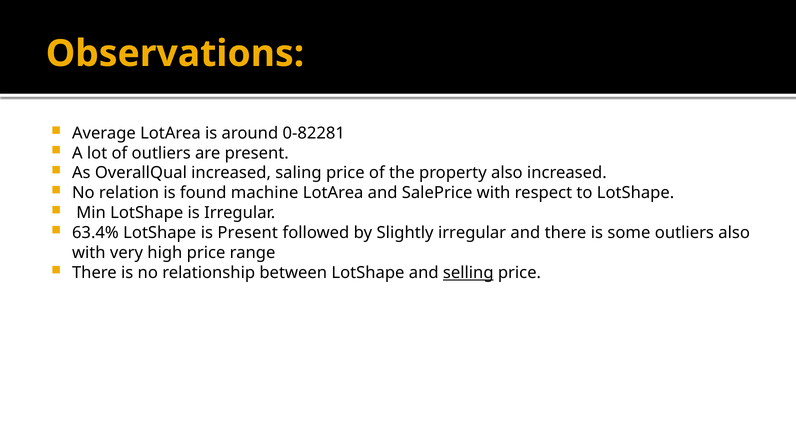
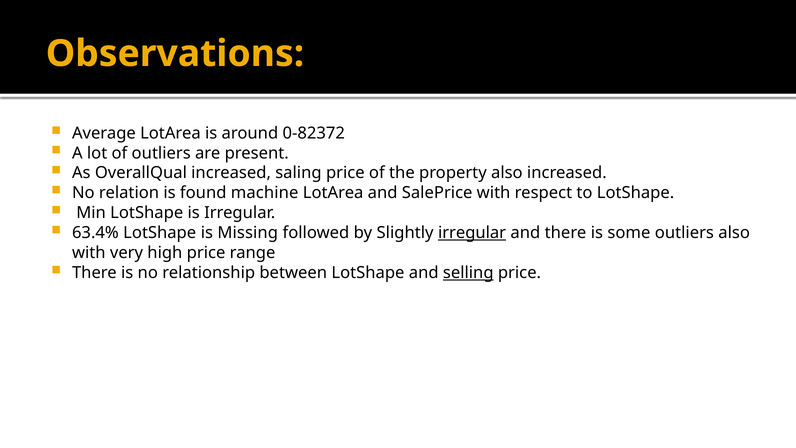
0-82281: 0-82281 -> 0-82372 (314, 133)
is Present: Present -> Missing (248, 233)
irregular underline: none -> present (472, 233)
